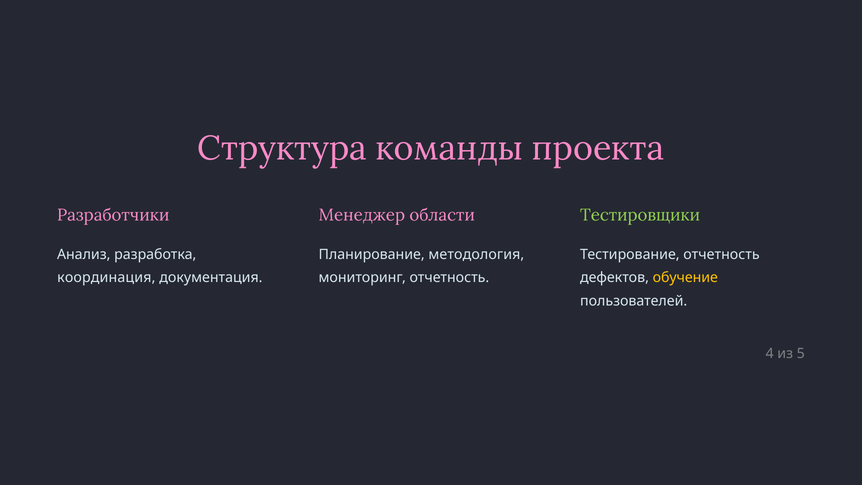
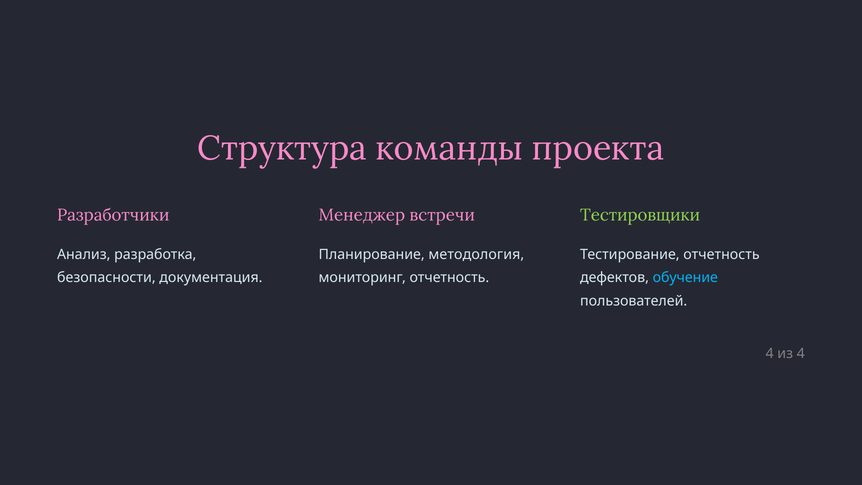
области: области -> встречи (442, 215)
координация: координация -> безопасности (106, 278)
обучение colour: yellow -> light blue (685, 278)
из 5: 5 -> 4 (801, 354)
